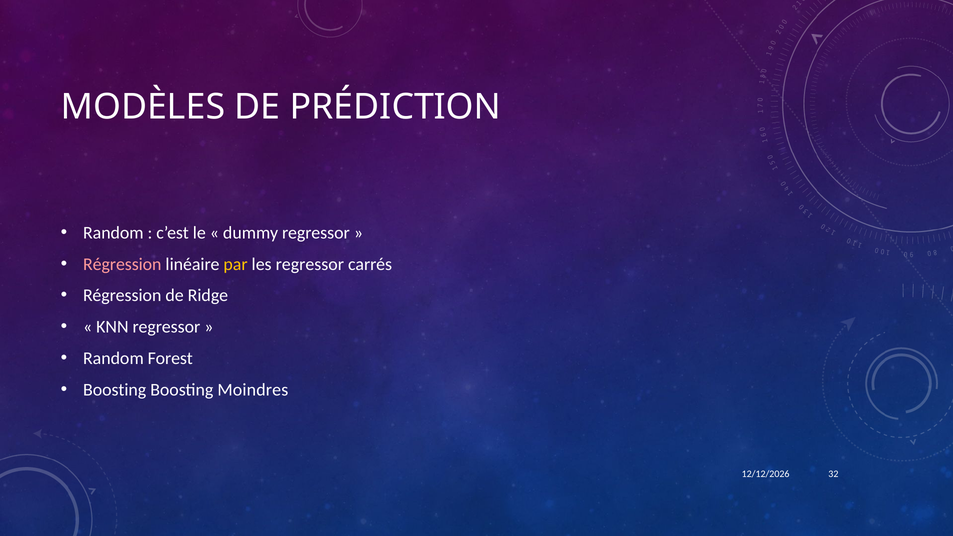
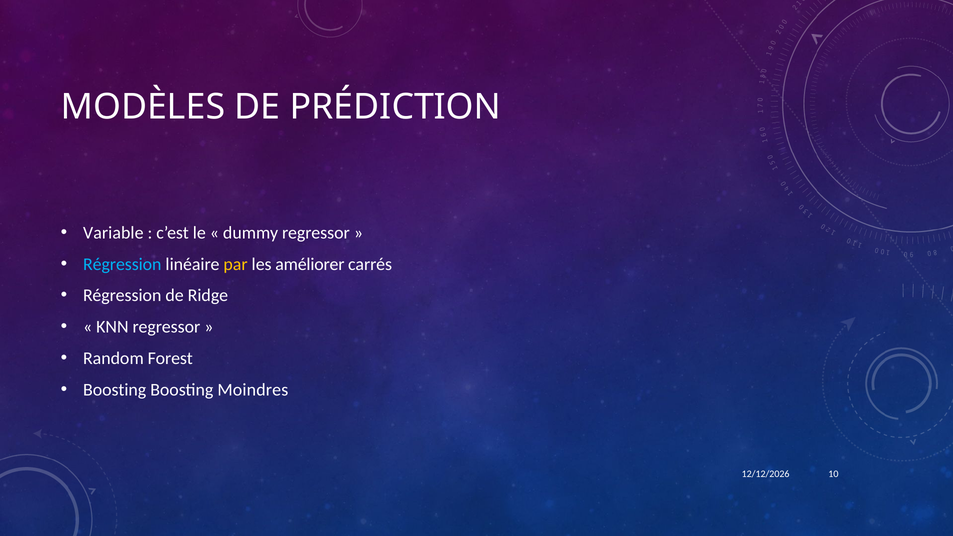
Random: Random -> Variable (113, 233)
Régression colour: pink -> light blue (122, 264)
les regressor: regressor -> améliorer (310, 264)
32: 32 -> 10 (833, 474)
